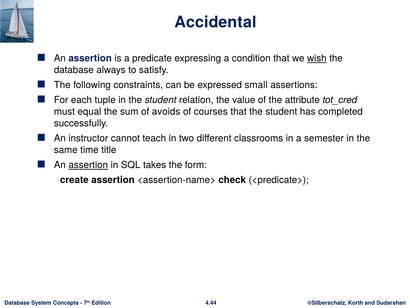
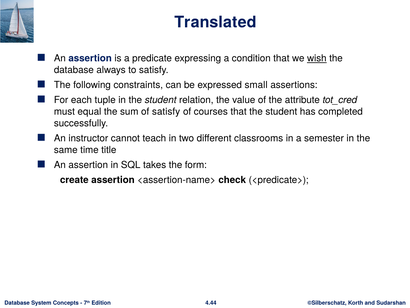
Accidental: Accidental -> Translated (215, 22)
of avoids: avoids -> satisfy (166, 112)
assertion underline: present -> none (88, 165)
